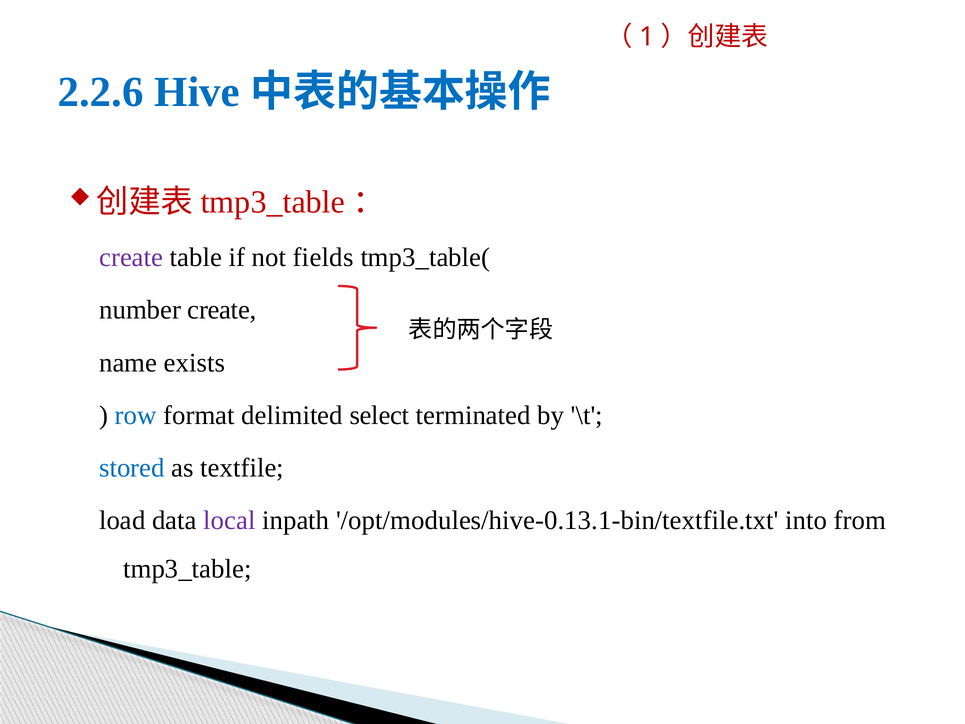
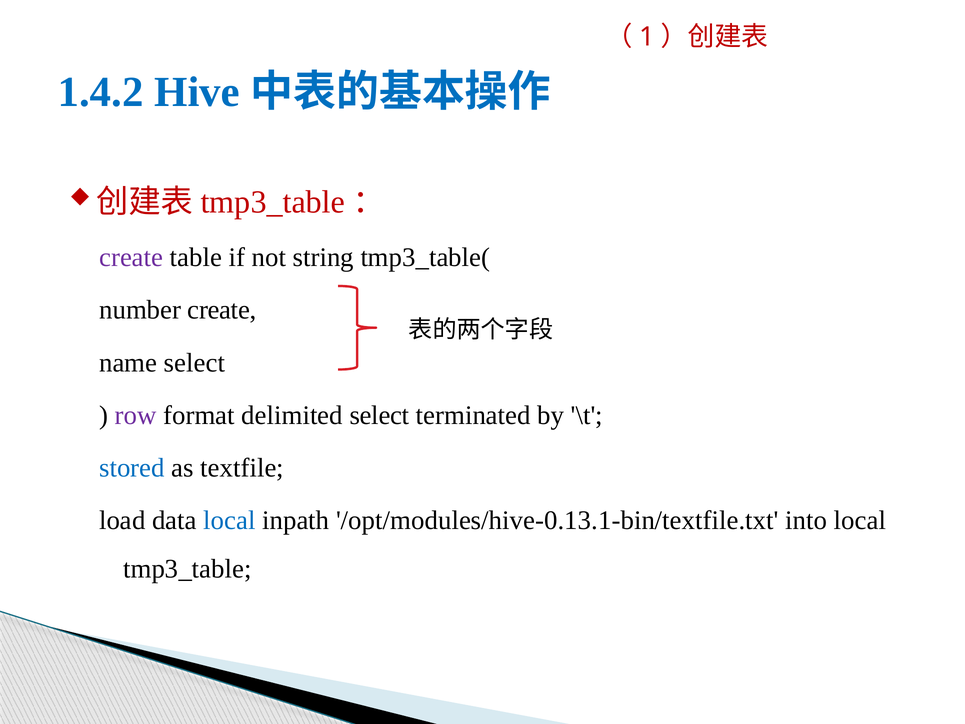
2.2.6: 2.2.6 -> 1.4.2 (101, 92)
fields: fields -> string (323, 257)
name exists: exists -> select (195, 363)
row colour: blue -> purple (136, 415)
local colour: purple -> blue (230, 520)
into from: from -> local (860, 520)
